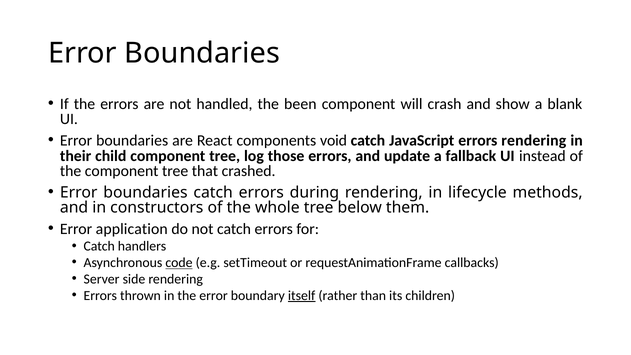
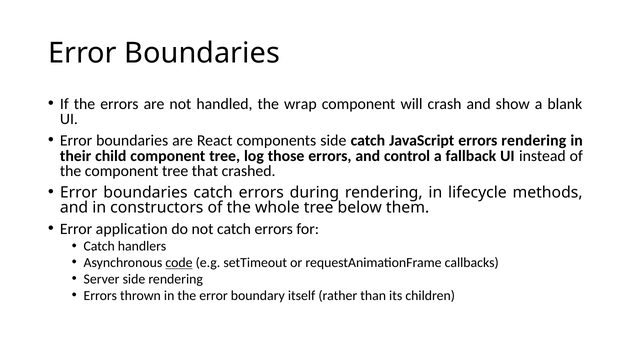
been: been -> wrap (300, 104)
components void: void -> side (333, 140)
update: update -> control (407, 156)
itself underline: present -> none (302, 295)
